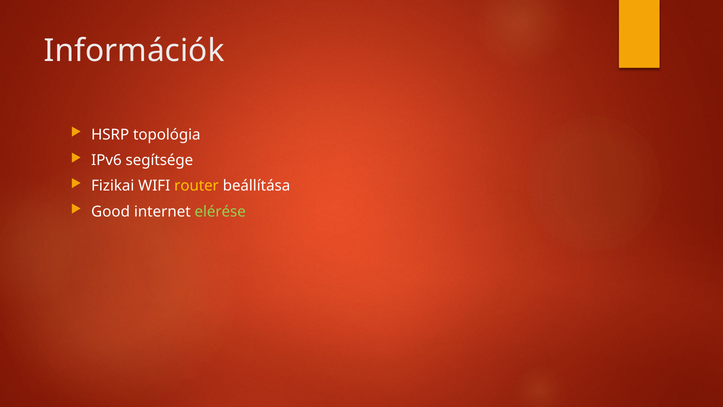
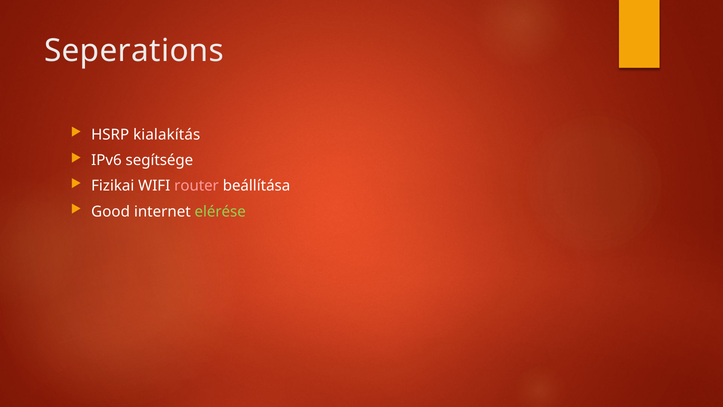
Információk: Információk -> Seperations (134, 51)
topológia: topológia -> kialakítás (167, 135)
router colour: yellow -> pink (197, 186)
